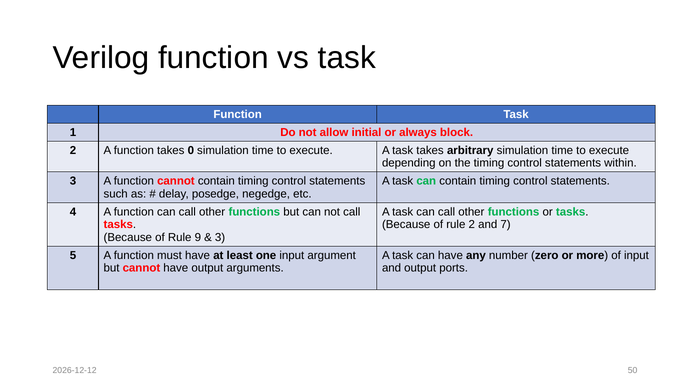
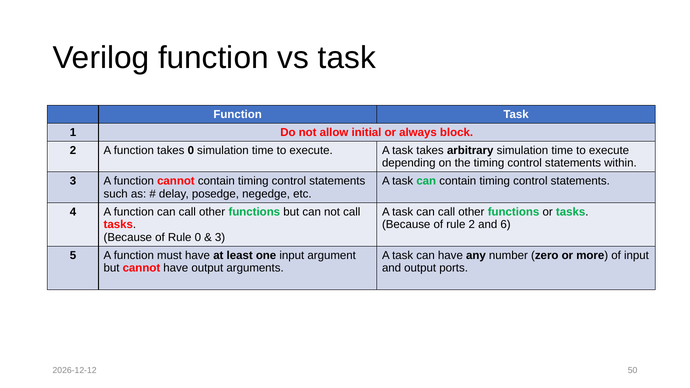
7: 7 -> 6 (506, 225)
Rule 9: 9 -> 0 (198, 237)
